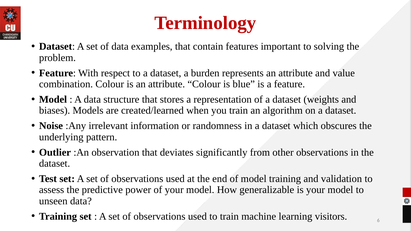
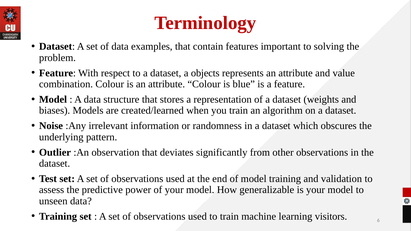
burden: burden -> objects (205, 73)
